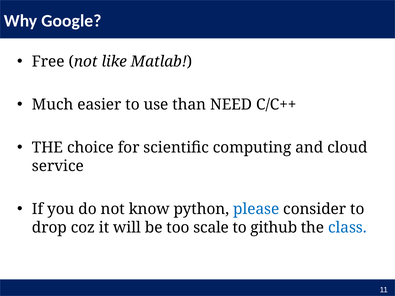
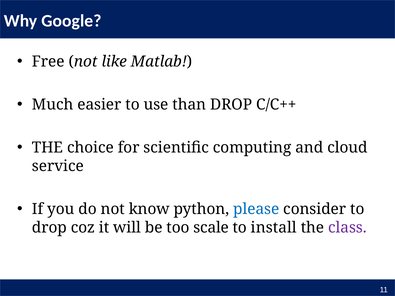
than NEED: NEED -> DROP (231, 105)
github: github -> install (274, 228)
class colour: blue -> purple (347, 228)
